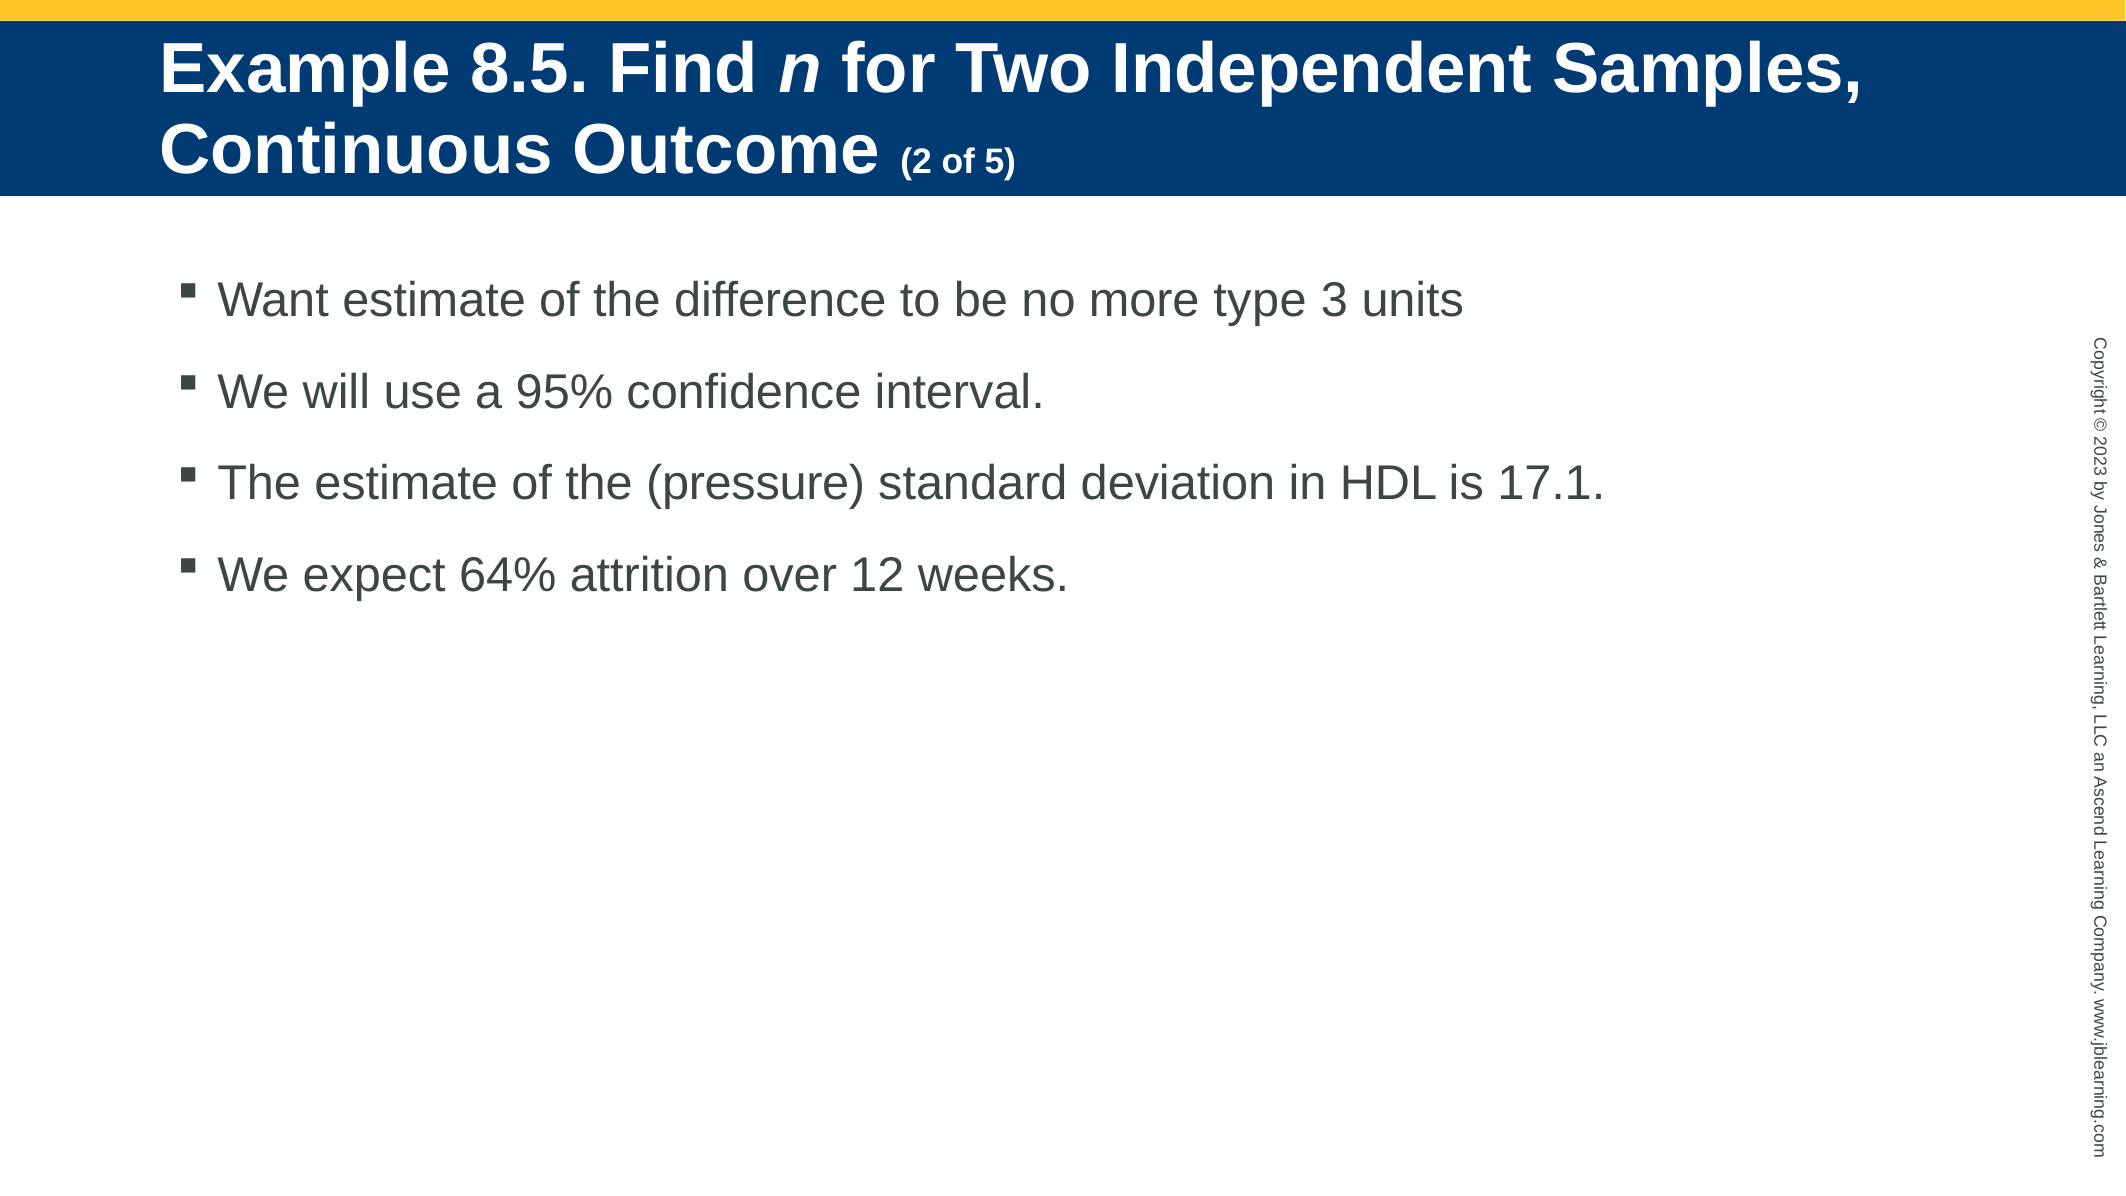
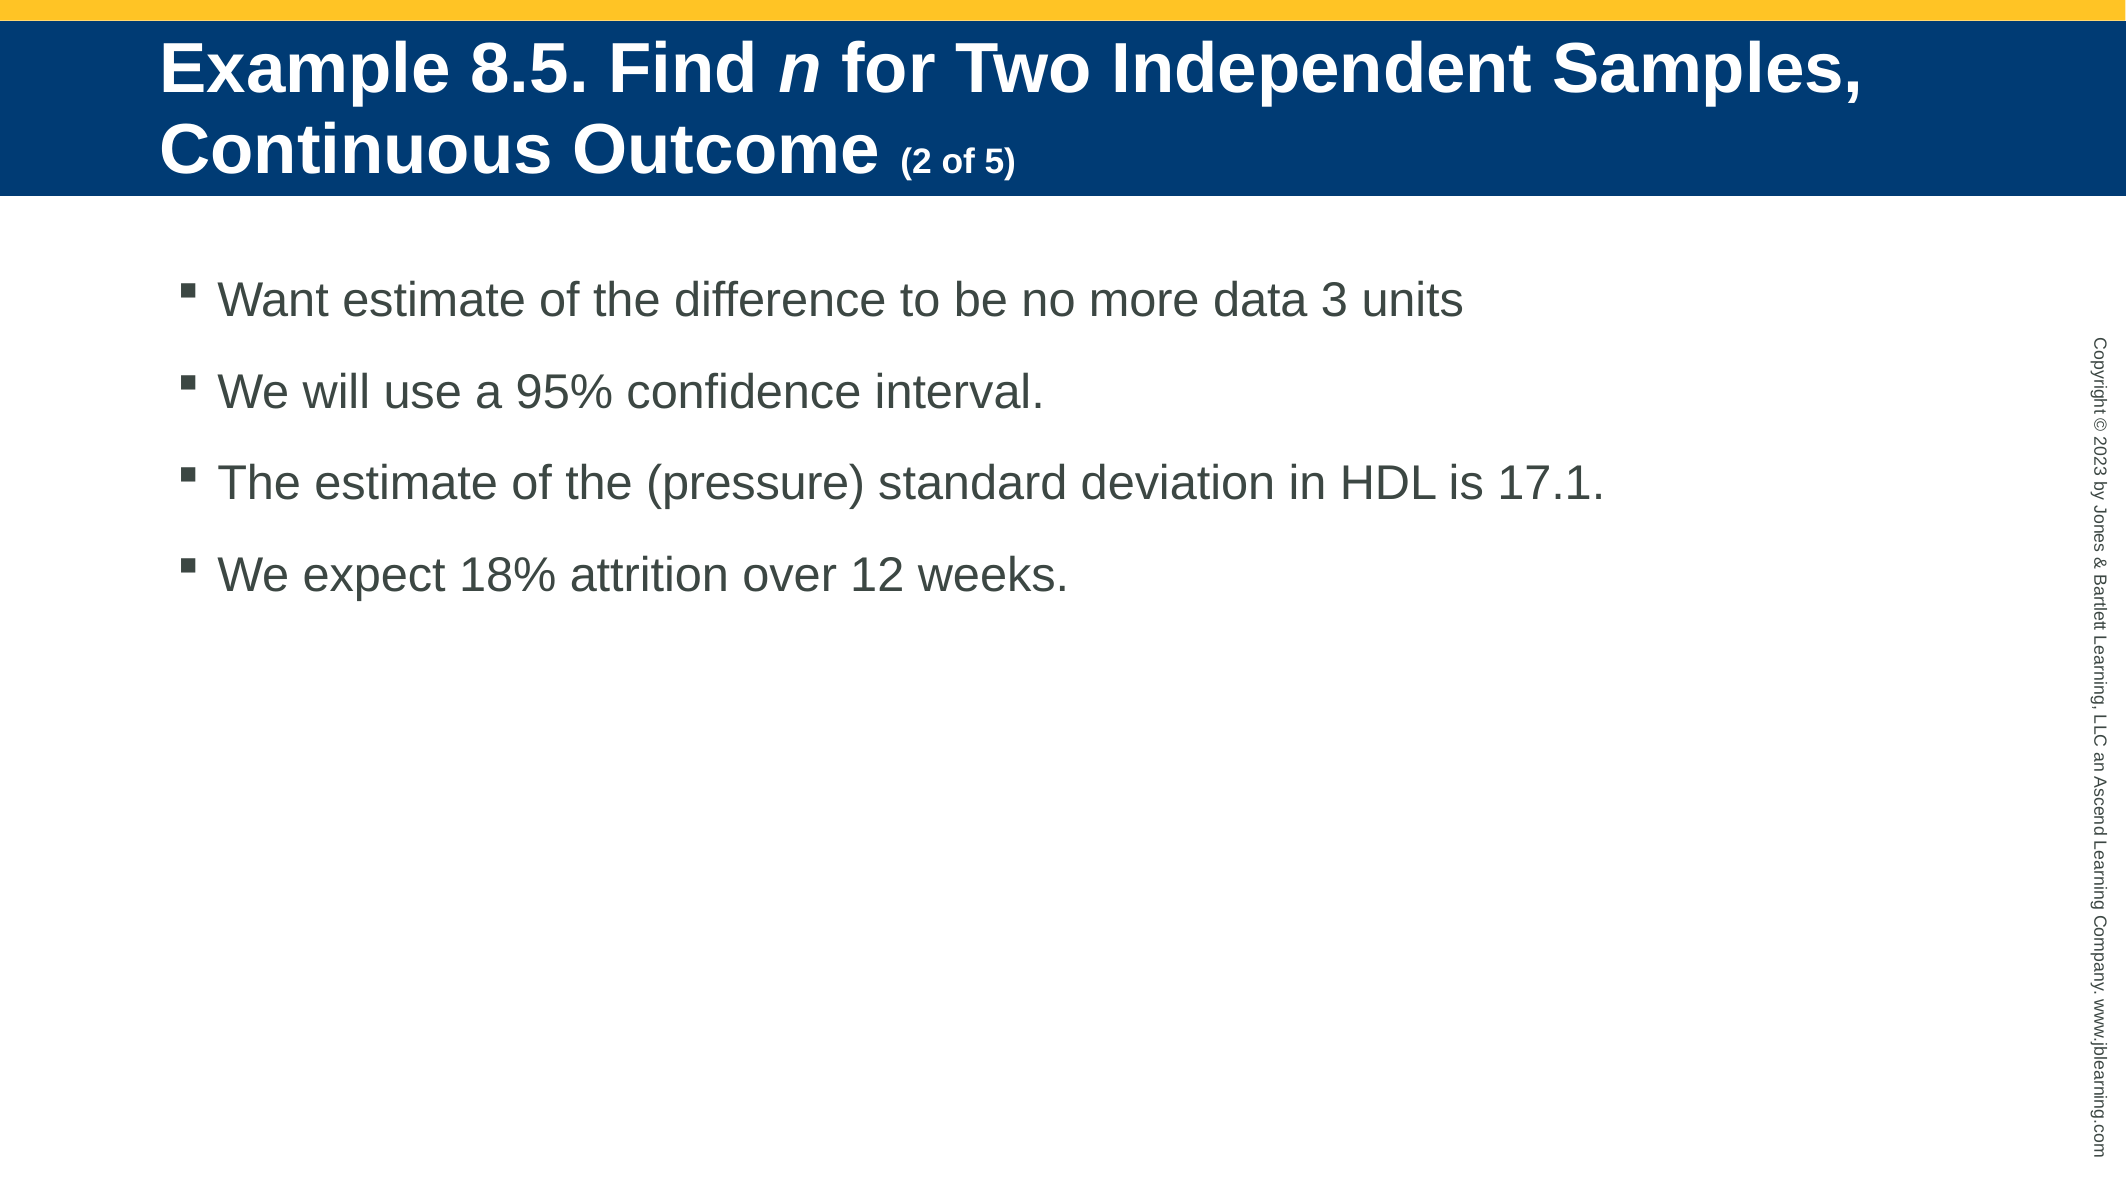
type: type -> data (1260, 301)
64%: 64% -> 18% (508, 576)
